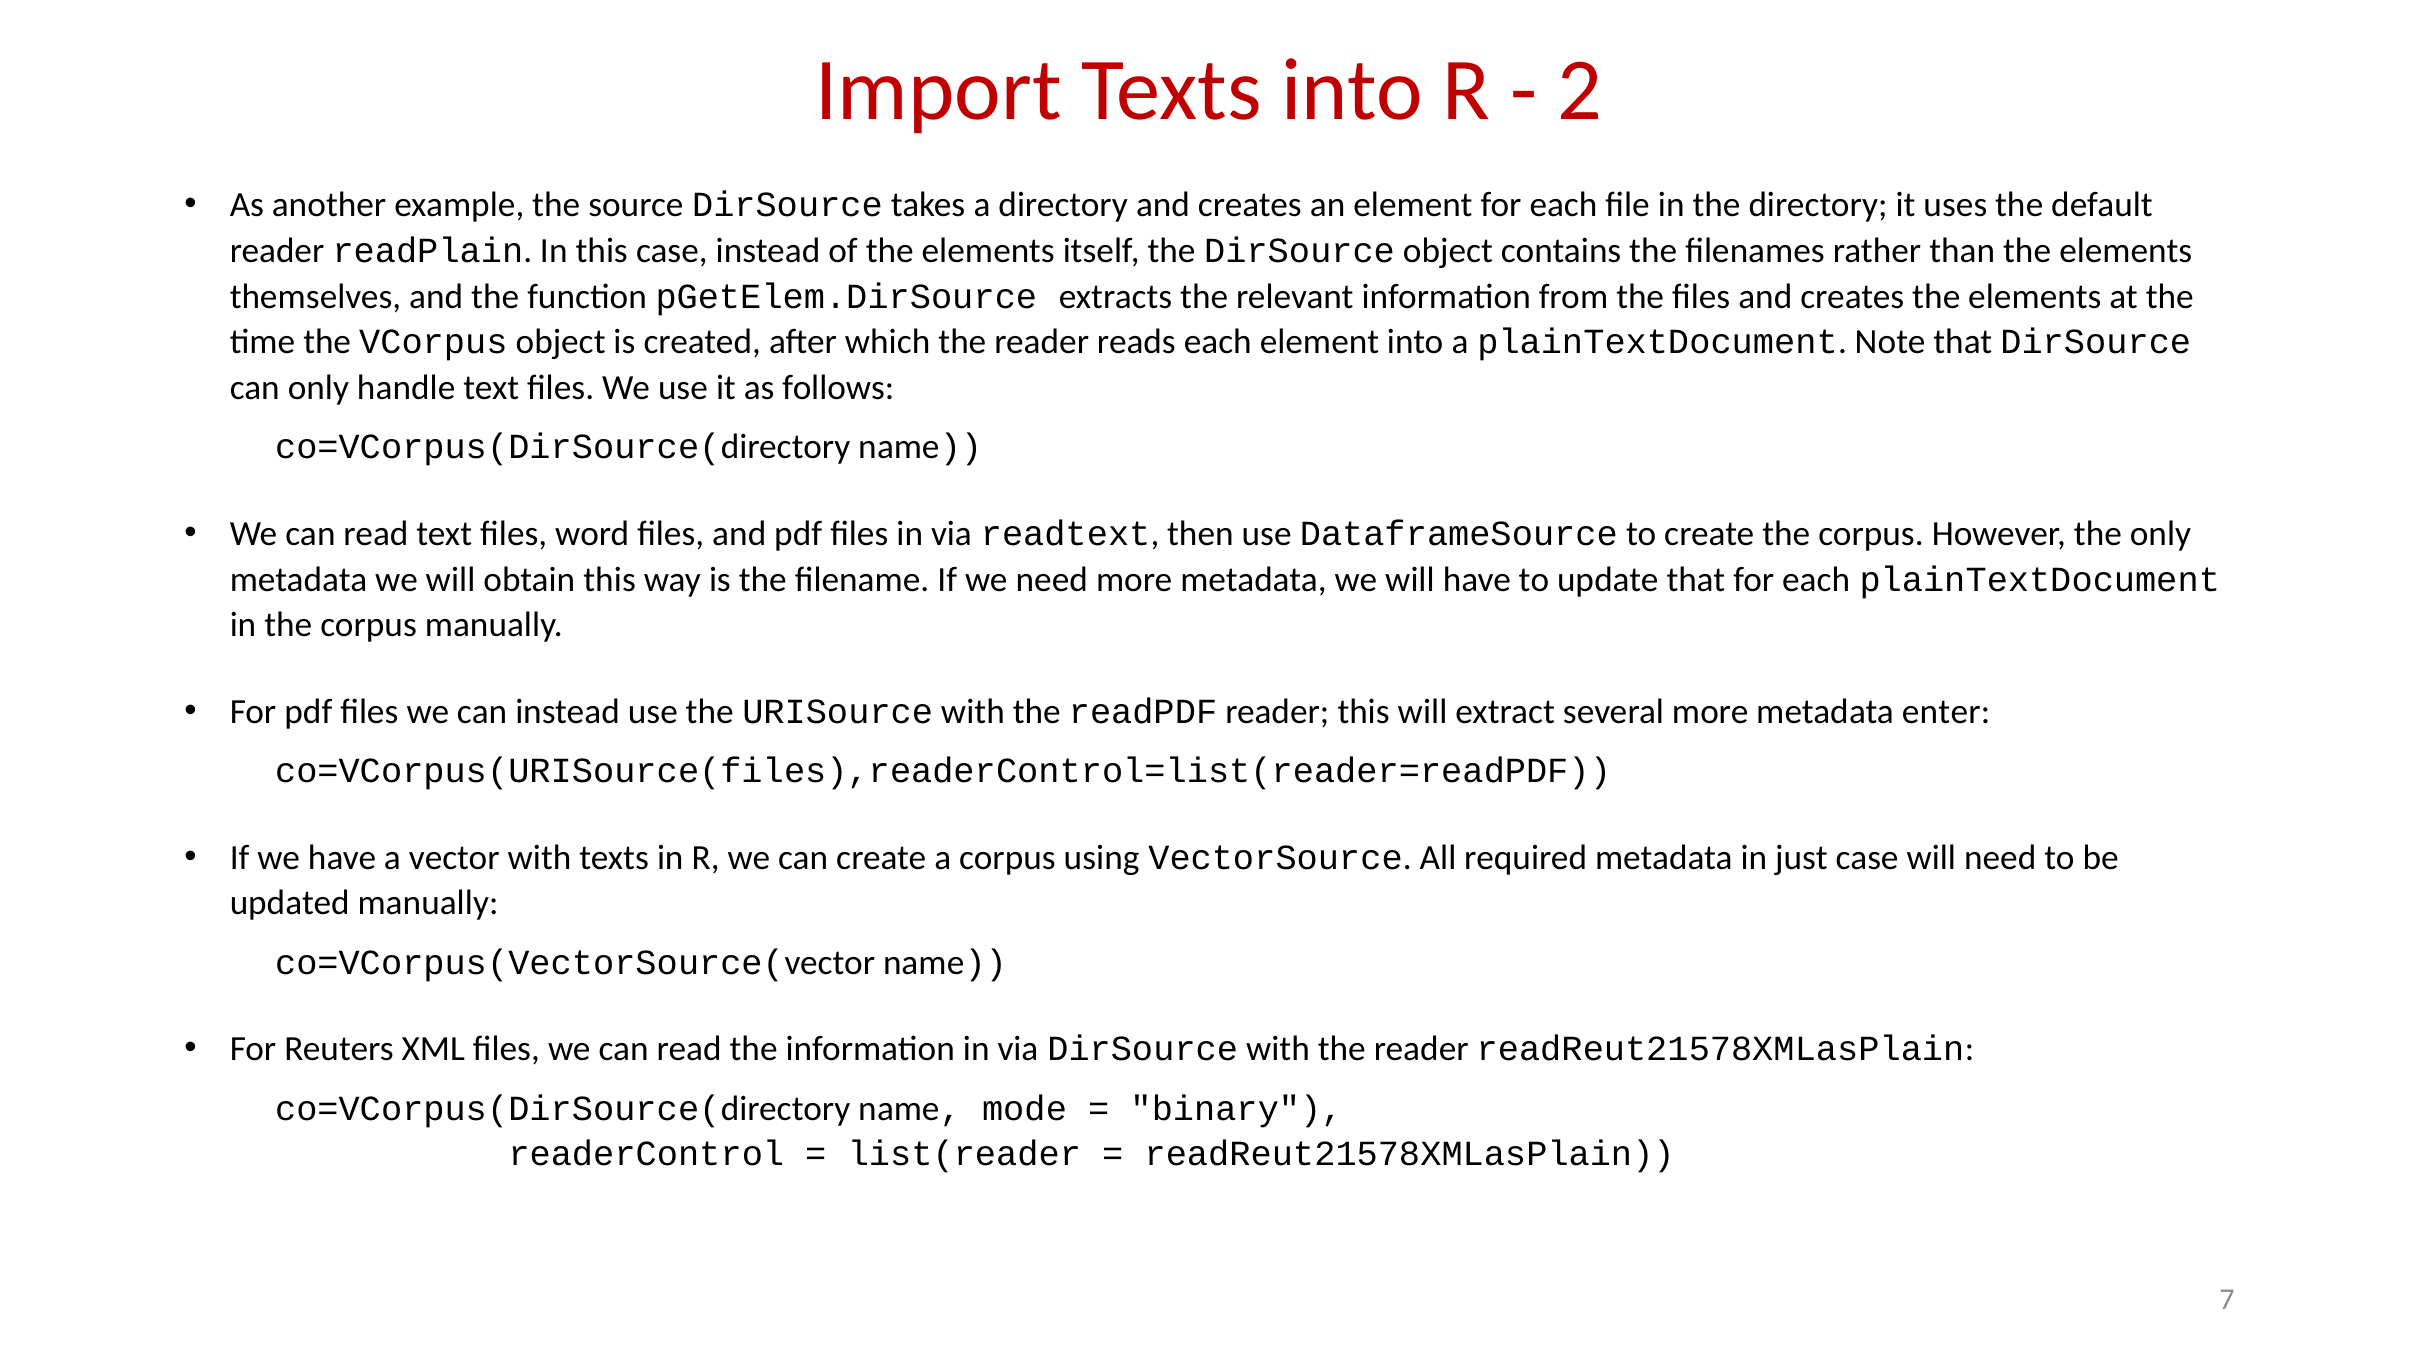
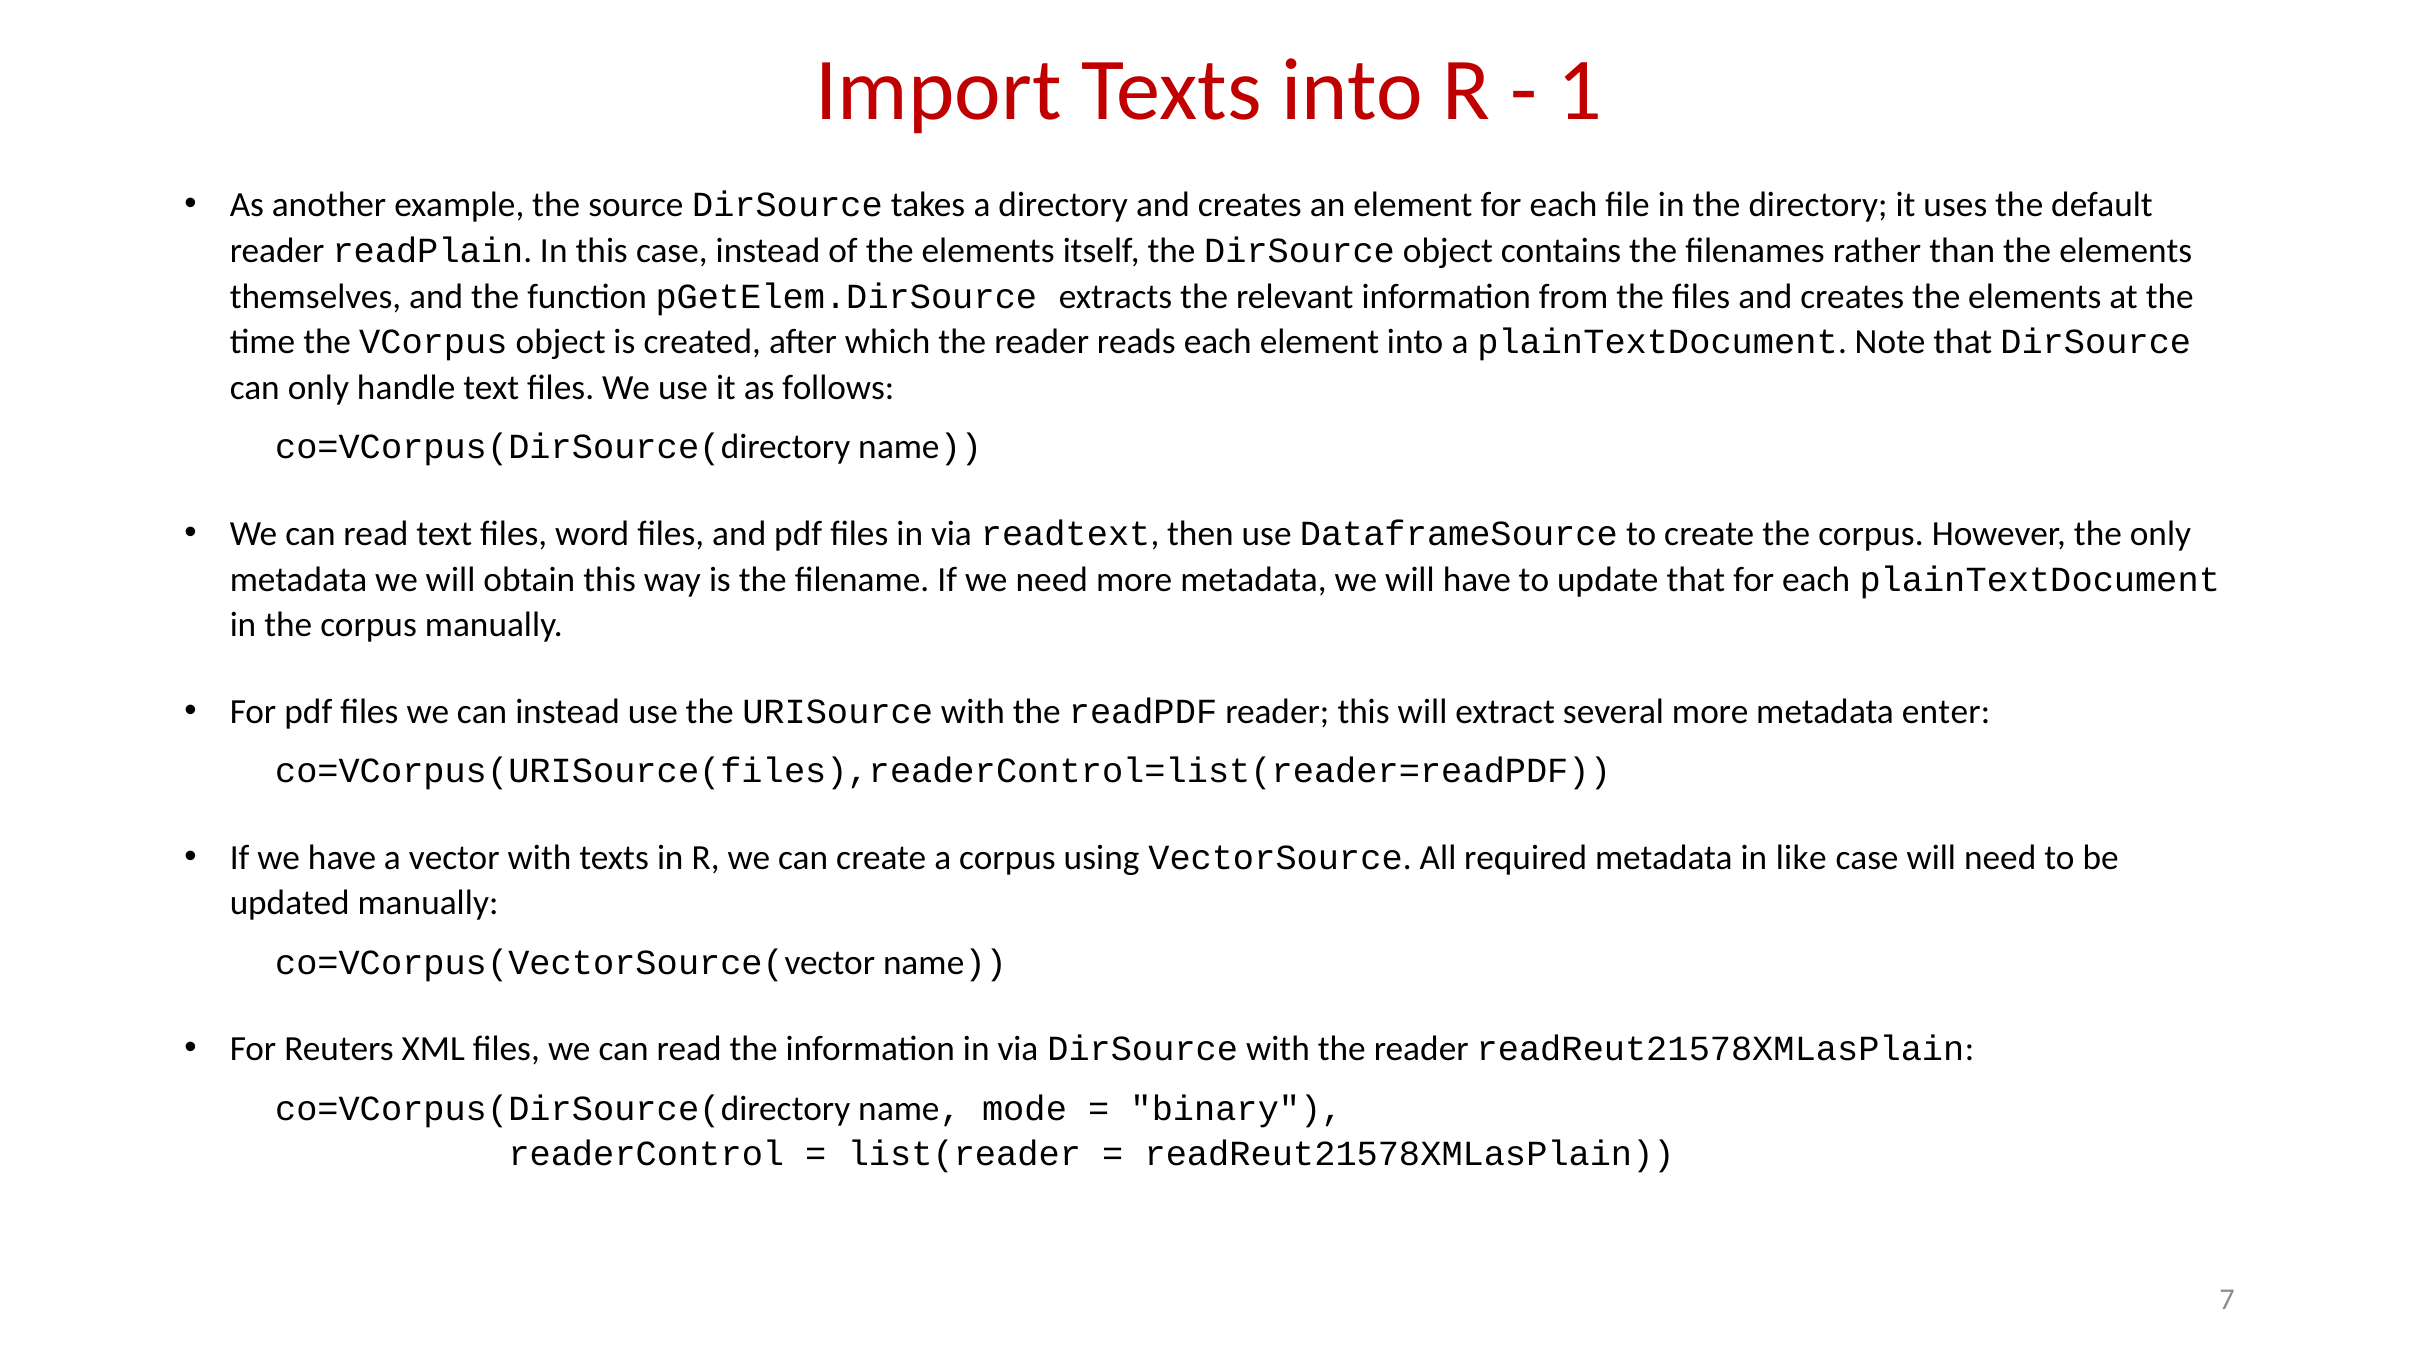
2: 2 -> 1 (1580, 90)
just: just -> like (1801, 857)
